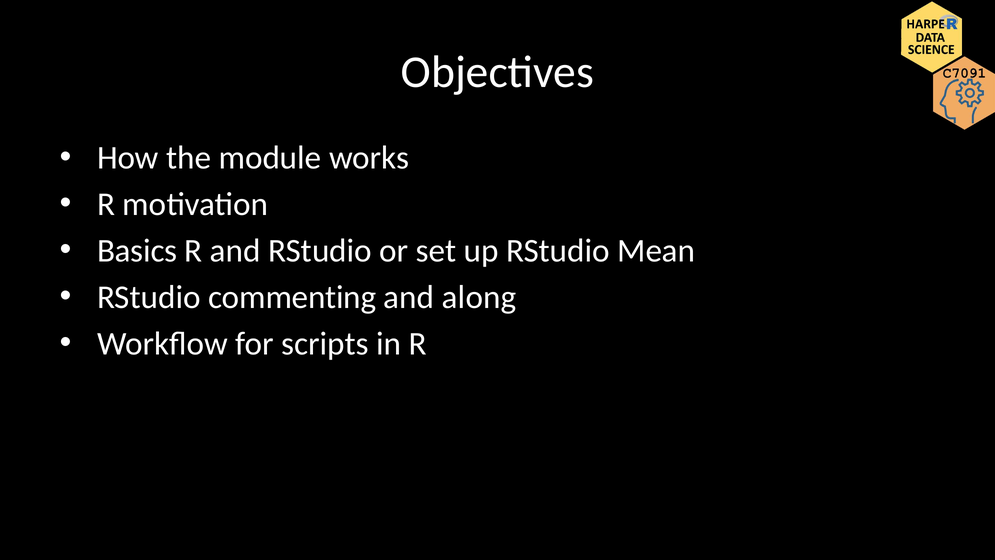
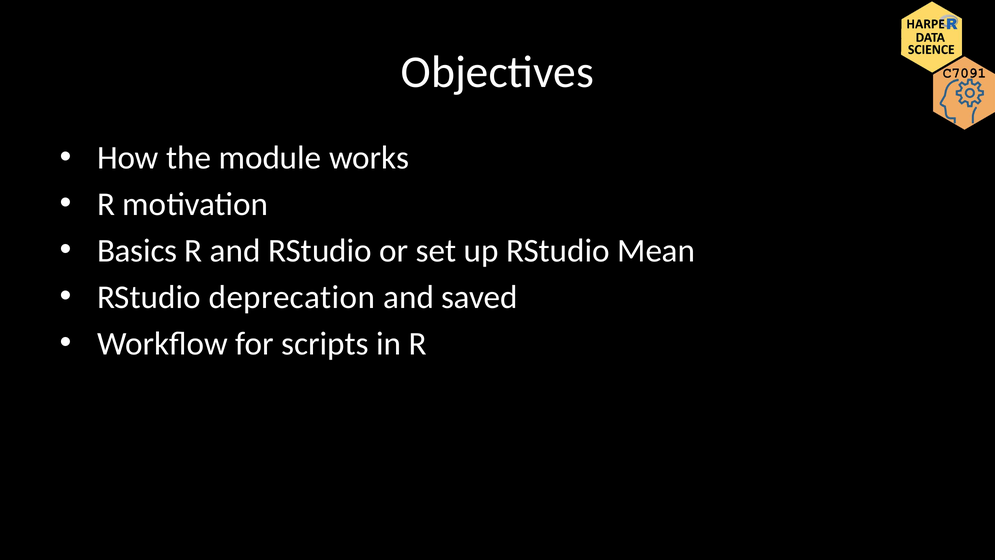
commenting: commenting -> deprecation (292, 297)
along: along -> saved (479, 297)
